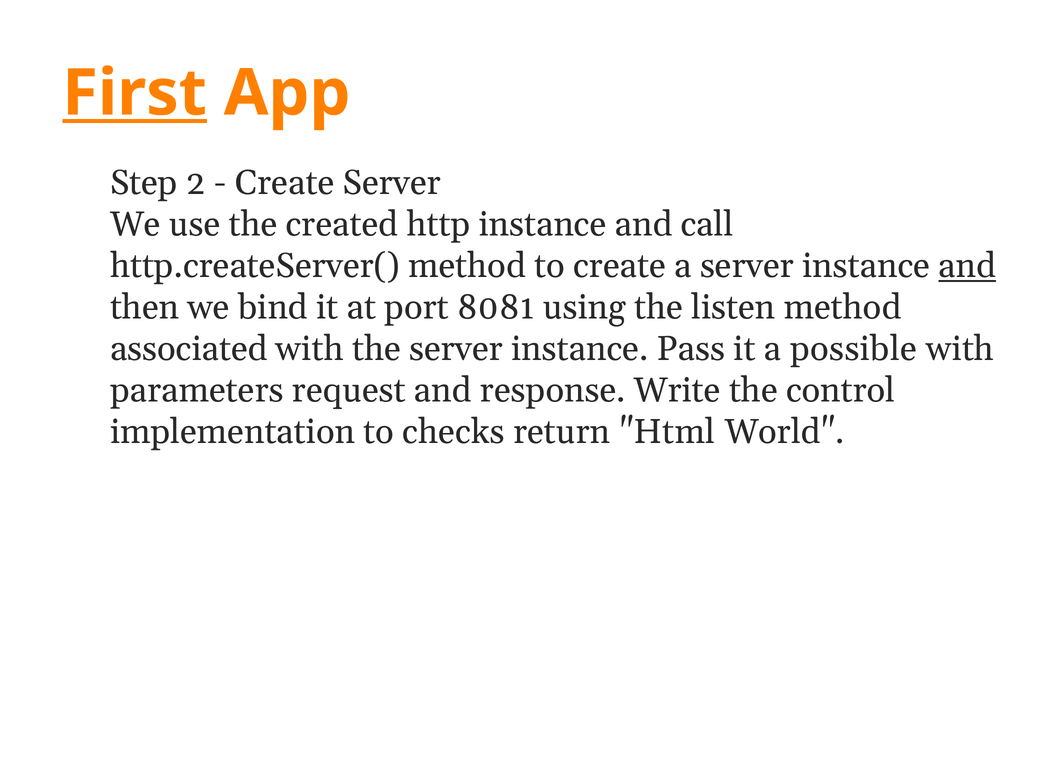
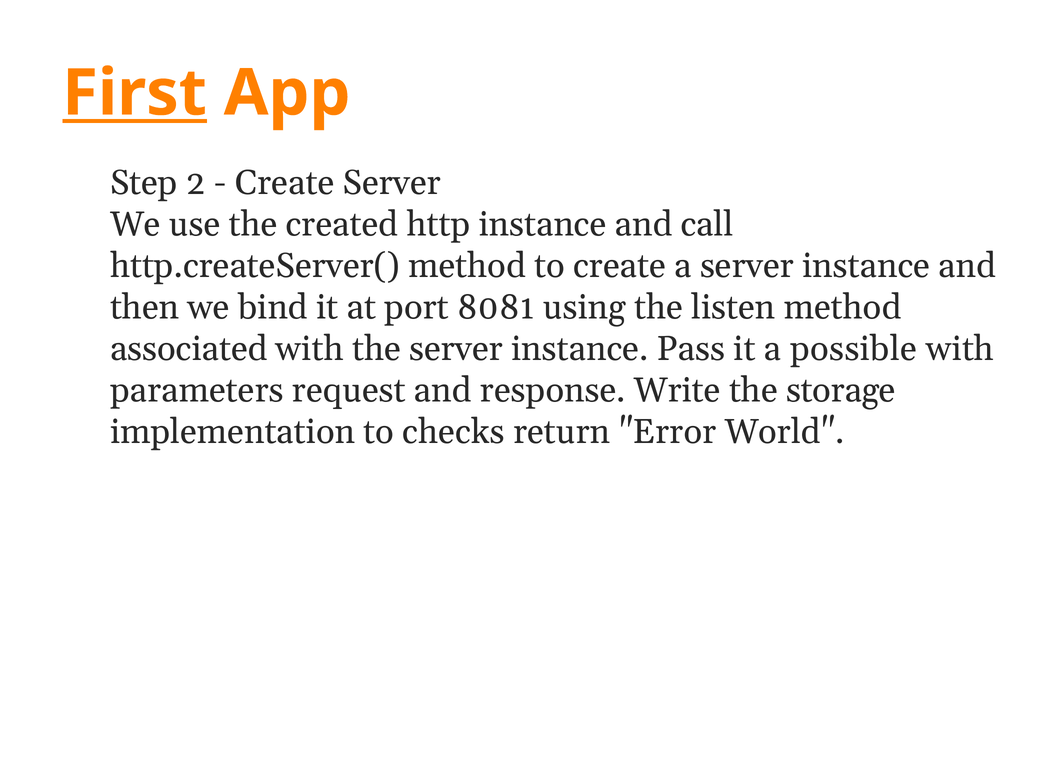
and underline: present -> none (967, 266)
control: control -> storage (841, 391)
Html: Html -> Error (667, 432)
